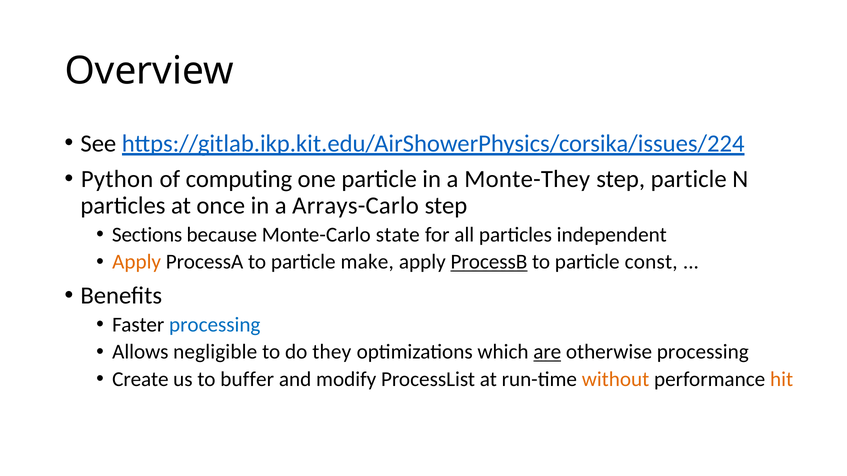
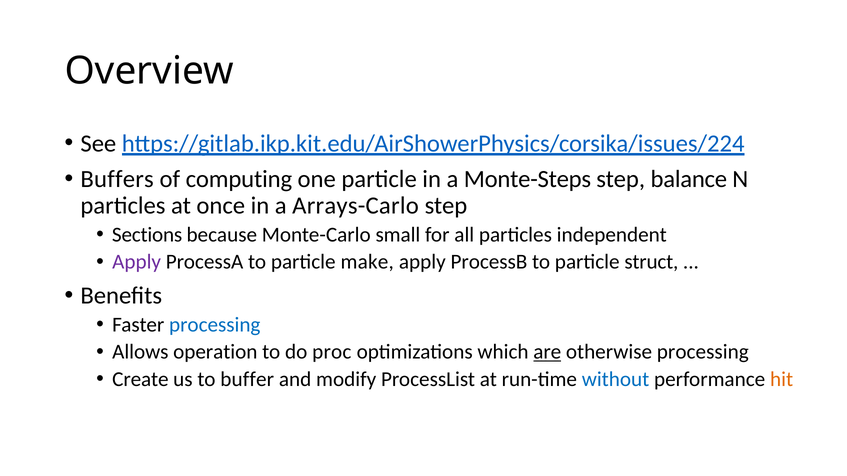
Python: Python -> Buffers (117, 179)
Monte-They: Monte-They -> Monte-Steps (527, 179)
step particle: particle -> balance (689, 179)
state: state -> small (398, 235)
Apply colour: orange -> purple (137, 262)
ProcessB underline: present -> none (489, 262)
const: const -> struct (651, 262)
negligible: negligible -> operation (215, 352)
they: they -> proc (332, 352)
without colour: orange -> blue (616, 379)
